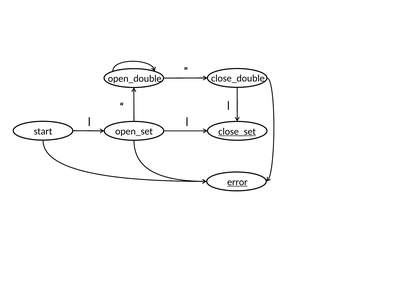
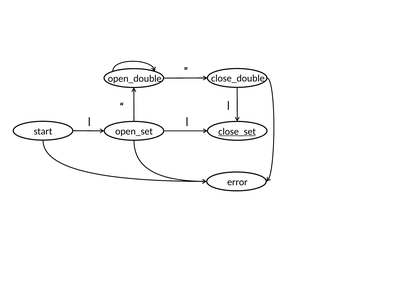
error underline: present -> none (237, 182)
